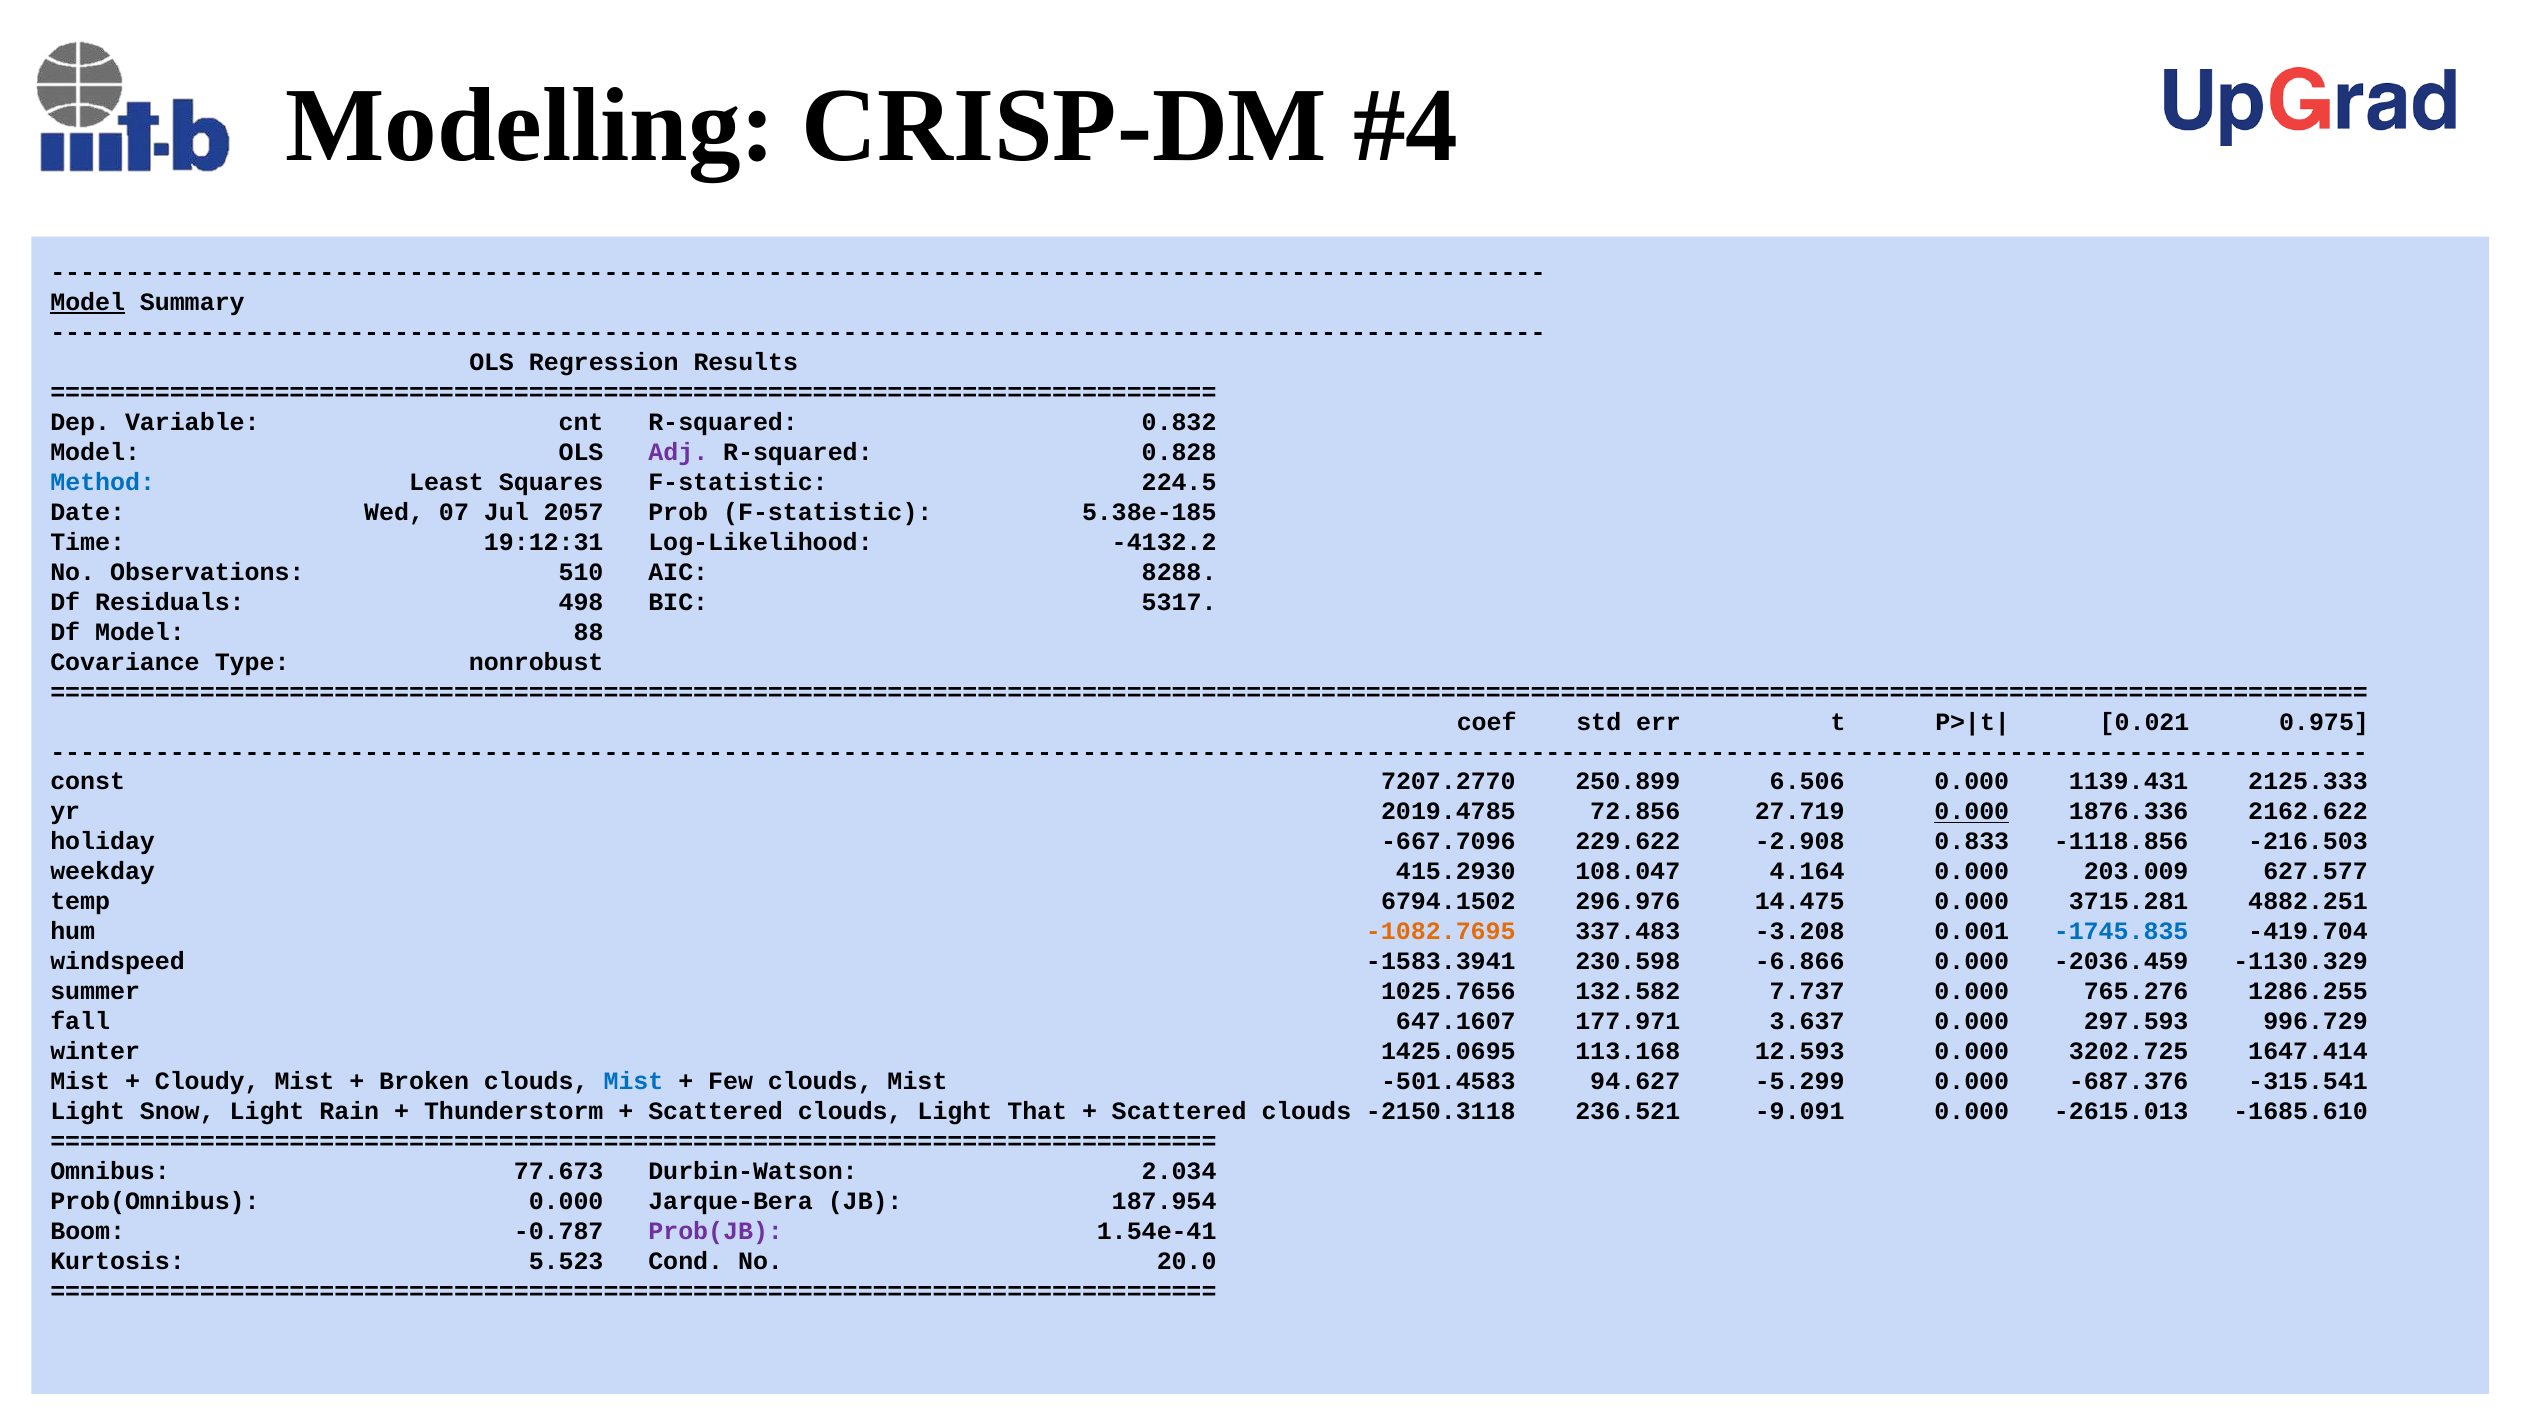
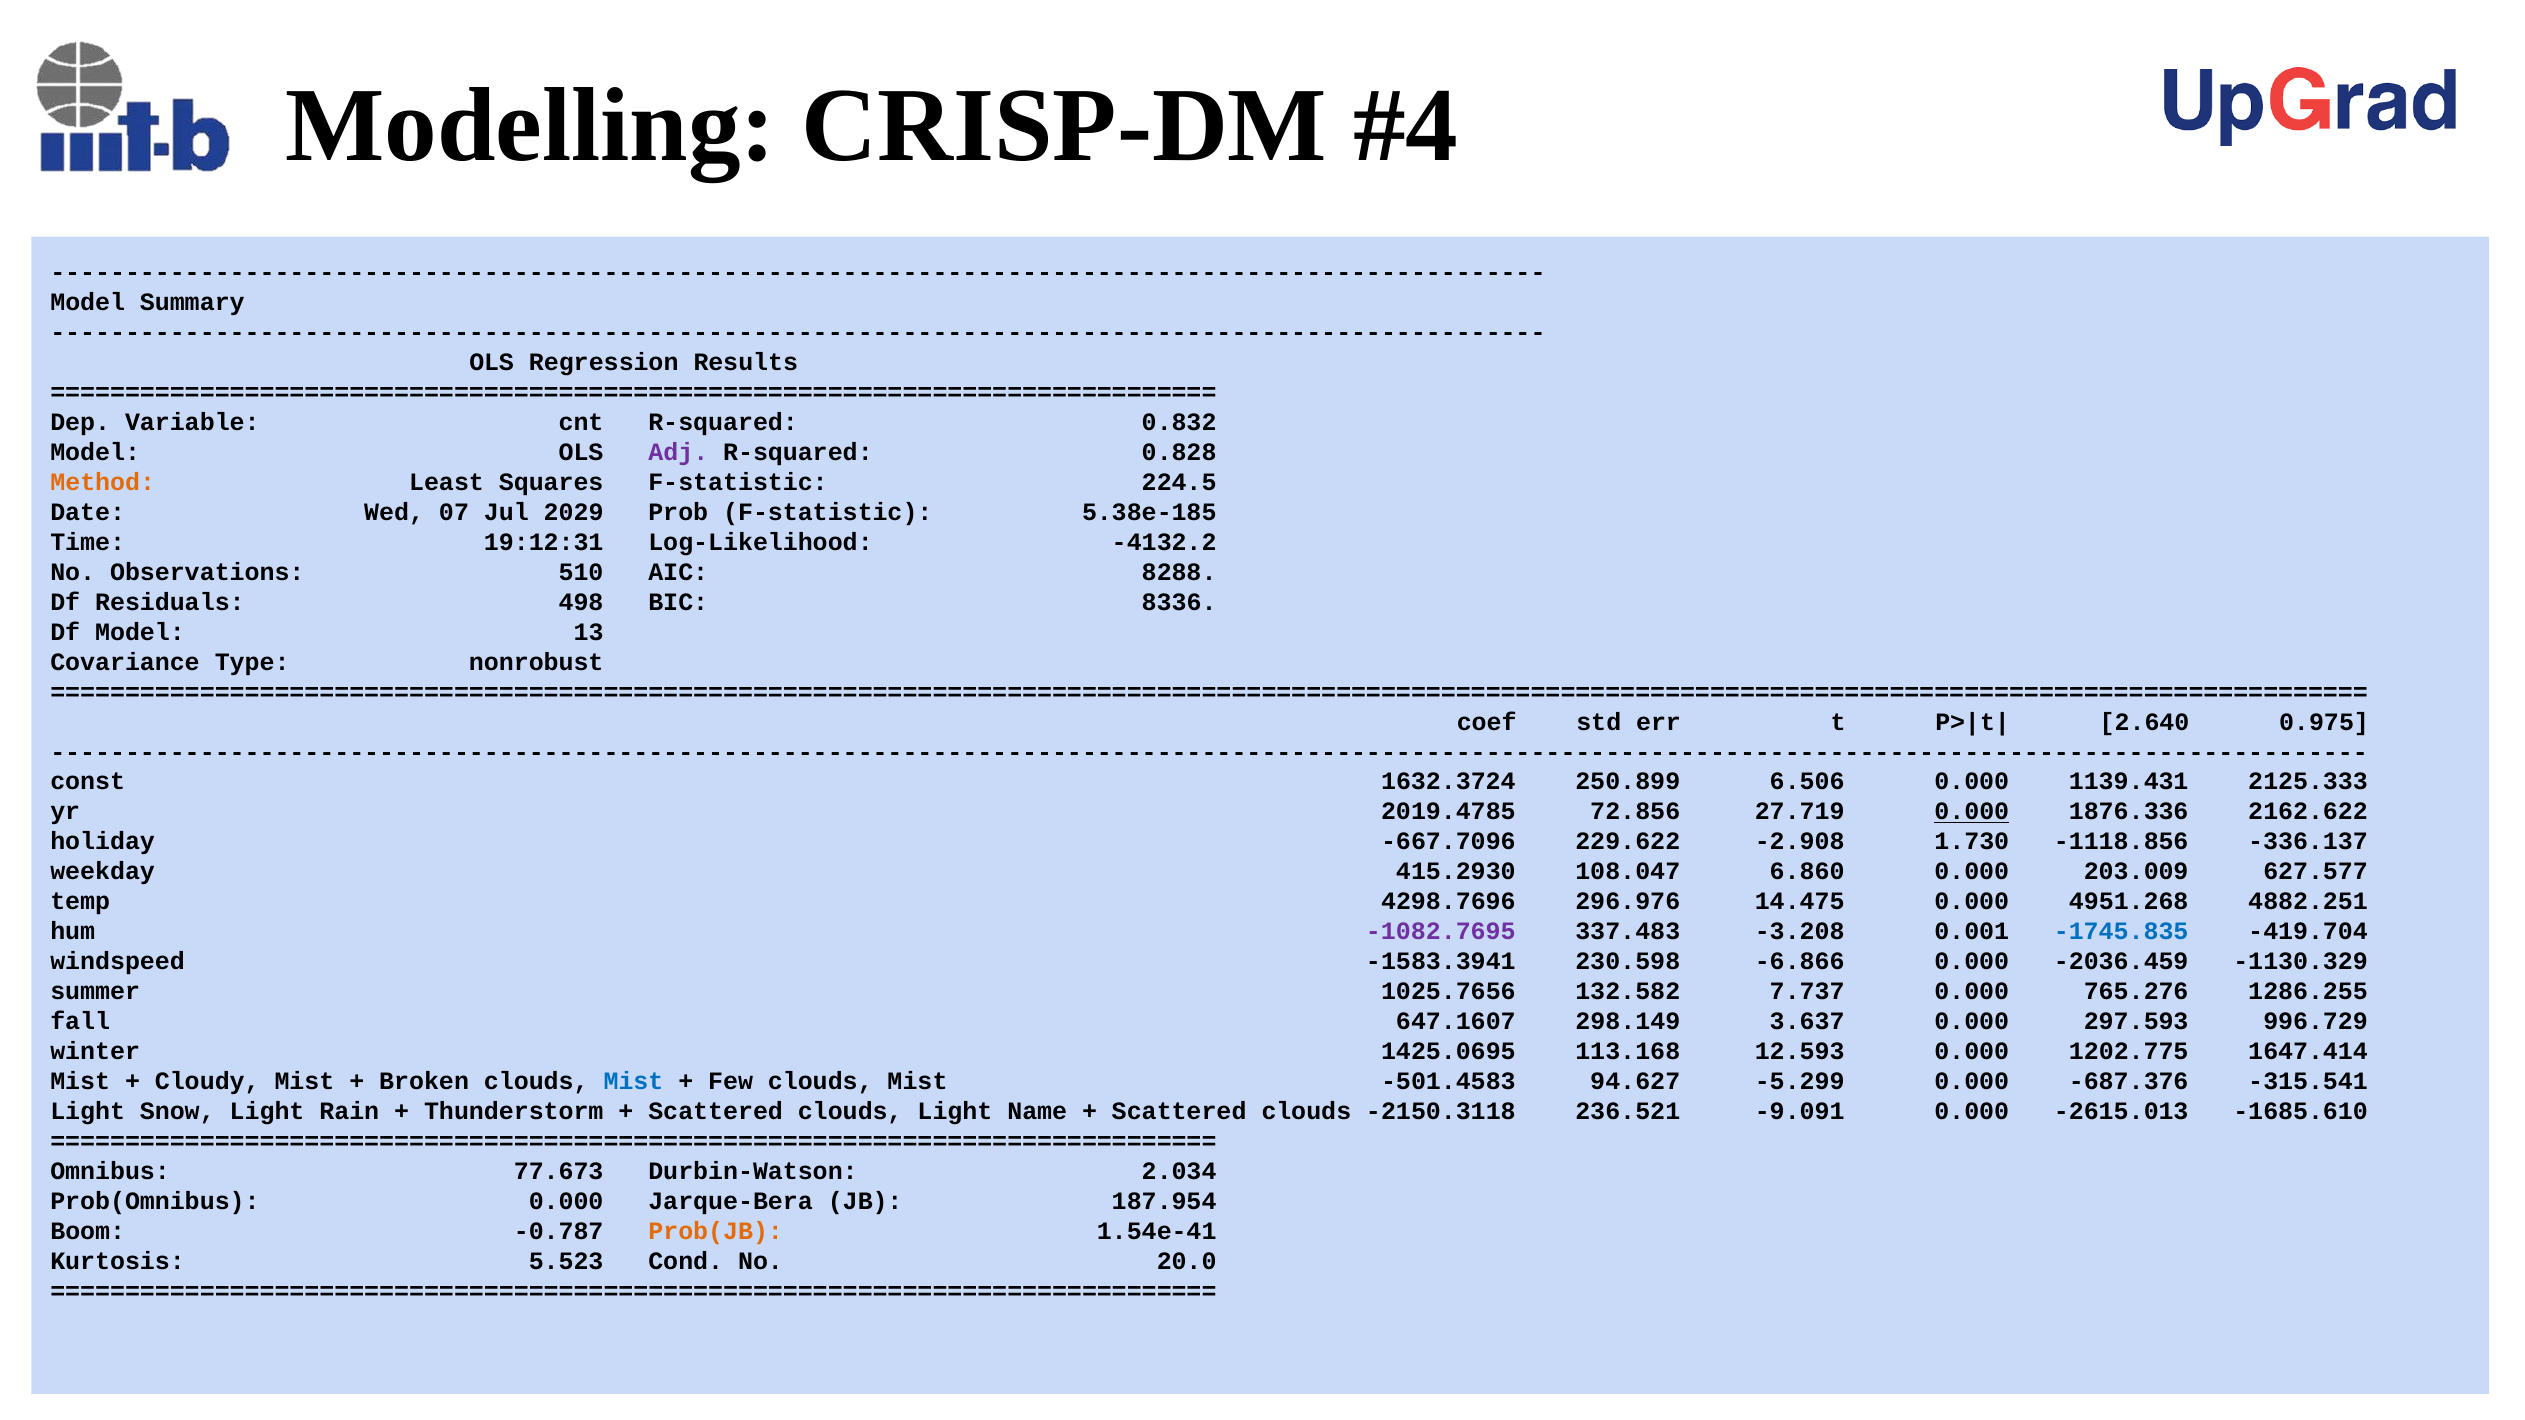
Model underline: present -> none (88, 302)
Method colour: blue -> orange (103, 482)
2057: 2057 -> 2029 (574, 512)
5317: 5317 -> 8336 (1179, 602)
88: 88 -> 13 (589, 632)
0.021: 0.021 -> 2.640 (2145, 722)
7207.2770: 7207.2770 -> 1632.3724 (1448, 782)
0.833: 0.833 -> 1.730 (1972, 842)
-216.503: -216.503 -> -336.137 (2308, 842)
4.164: 4.164 -> 6.860 (1807, 872)
6794.1502: 6794.1502 -> 4298.7696 (1448, 902)
3715.281: 3715.281 -> 4951.268 (2129, 902)
-1082.7695 colour: orange -> purple (1441, 932)
177.971: 177.971 -> 298.149 (1628, 1022)
3202.725: 3202.725 -> 1202.775 (2129, 1052)
That: That -> Name (1037, 1112)
Prob(JB colour: purple -> orange (716, 1231)
